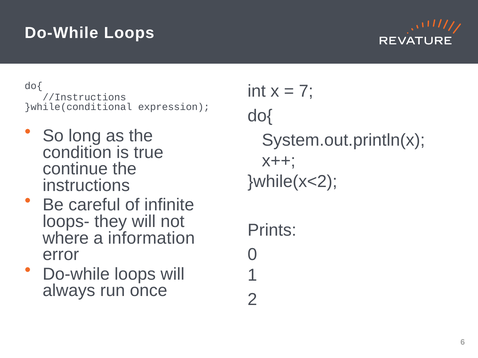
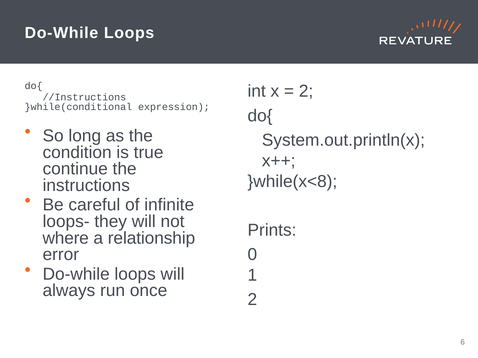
7: 7 -> 2 (306, 91)
}while(x<2: }while(x<2 -> }while(x<8 (292, 182)
information: information -> relationship (152, 238)
